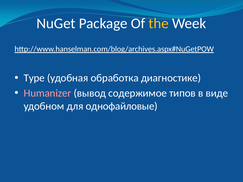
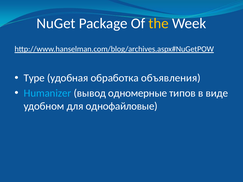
диагностике: диагностике -> объявления (171, 78)
Humanizer colour: pink -> light blue (47, 93)
содержимое: содержимое -> одномерные (138, 93)
